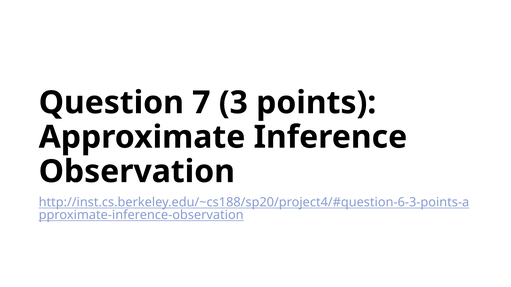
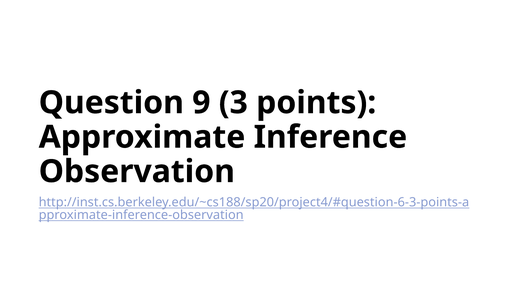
7: 7 -> 9 (201, 103)
